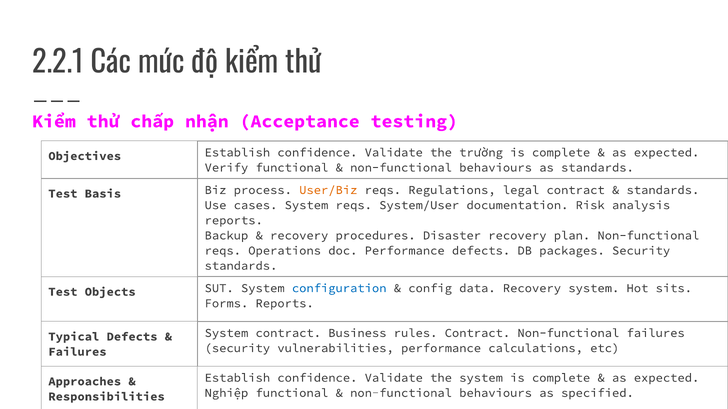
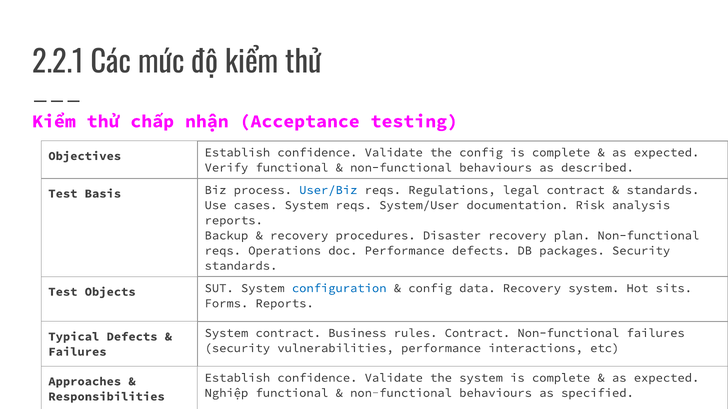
the trường: trường -> config (481, 153)
as standards: standards -> described (597, 168)
User/Biz colour: orange -> blue (328, 190)
calculations: calculations -> interactions (536, 349)
